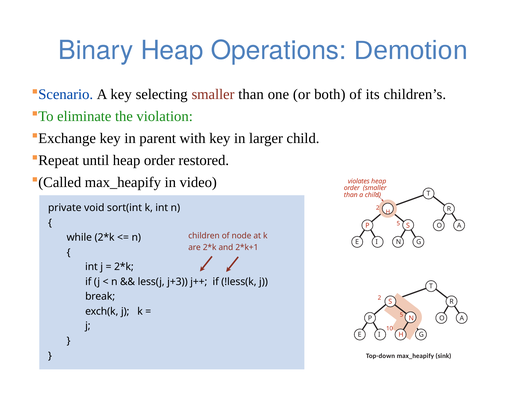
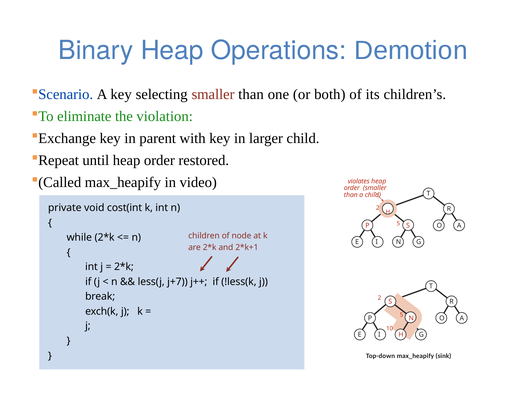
sort(int: sort(int -> cost(int (125, 207)
j+3: j+3 -> j+7 (177, 281)
